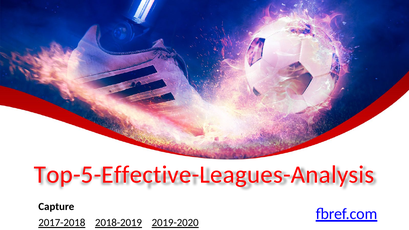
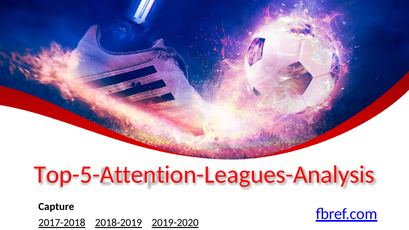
Top-5-Effective-Leagues-Analysis: Top-5-Effective-Leagues-Analysis -> Top-5-Attention-Leagues-Analysis (204, 175)
